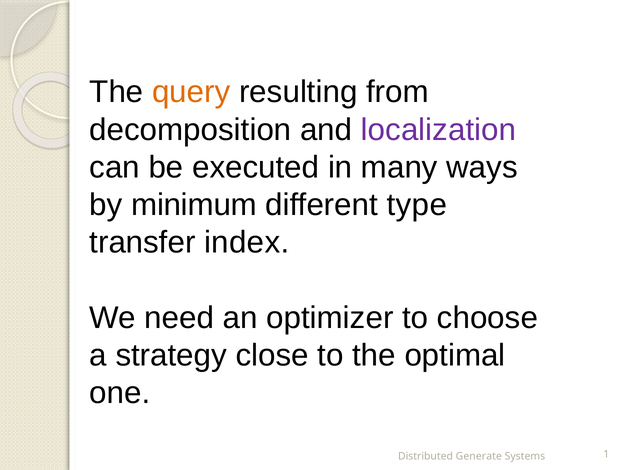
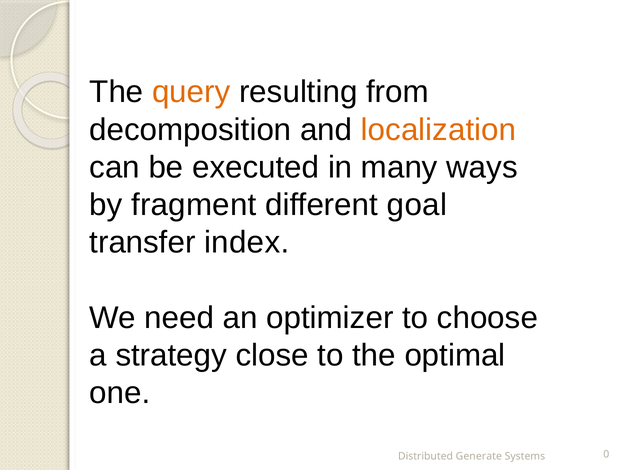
localization colour: purple -> orange (439, 130)
minimum: minimum -> fragment (194, 205)
type: type -> goal (417, 205)
1: 1 -> 0 (606, 455)
